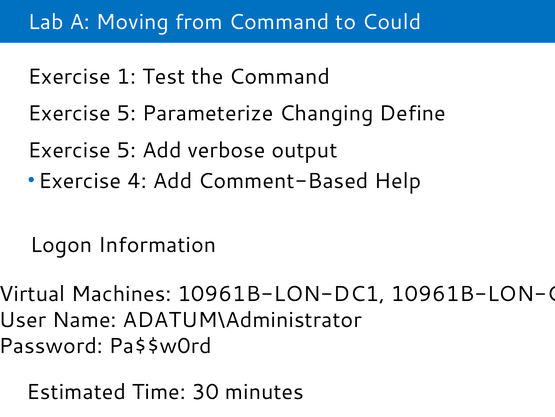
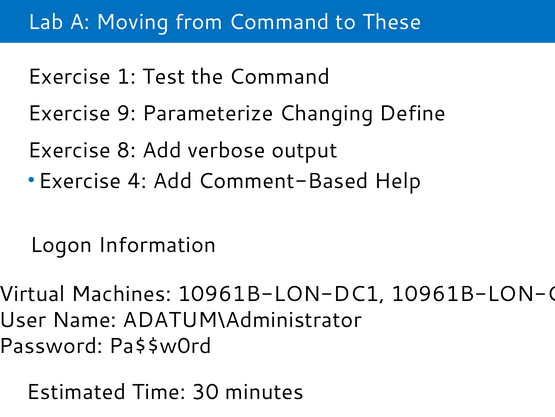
Could: Could -> These (392, 22)
5: 5 -> 9 (126, 113)
5: 5 -> 8 (126, 150)
